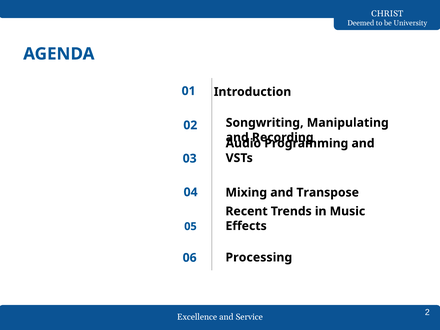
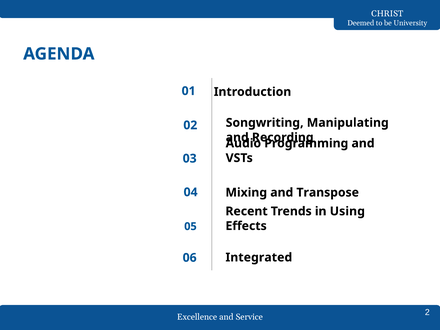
Music: Music -> Using (347, 211)
Processing: Processing -> Integrated (259, 257)
